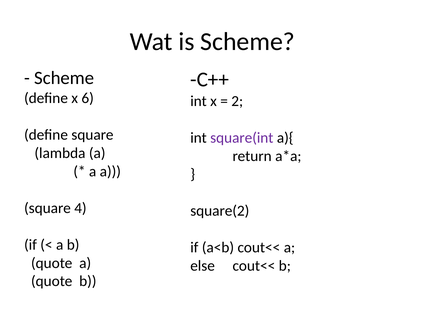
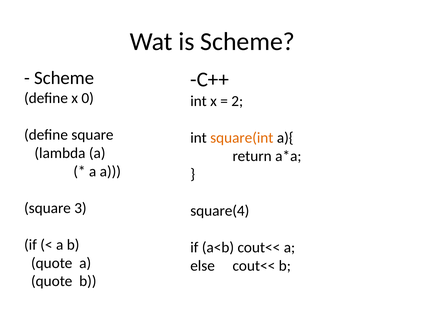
6: 6 -> 0 (88, 98)
square(int colour: purple -> orange (242, 138)
4: 4 -> 3 (80, 208)
square(2: square(2 -> square(4 (220, 211)
